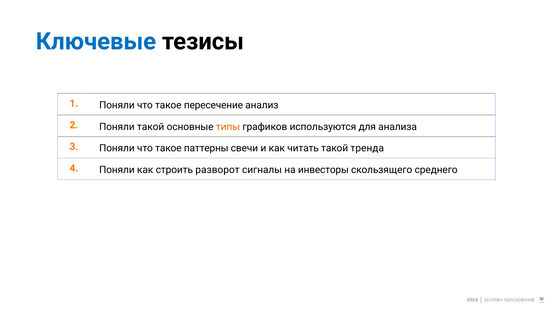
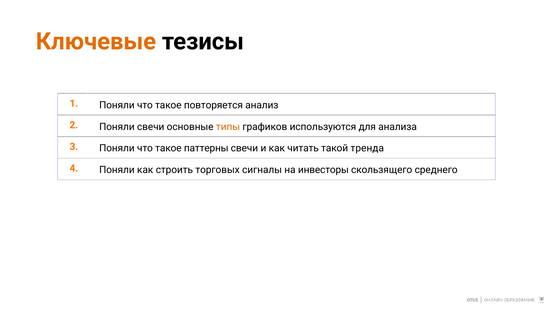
Ключевые colour: blue -> orange (96, 41)
пересечение: пересечение -> повторяется (213, 105)
Поняли такой: такой -> свечи (151, 127)
разворот: разворот -> торговых (218, 170)
